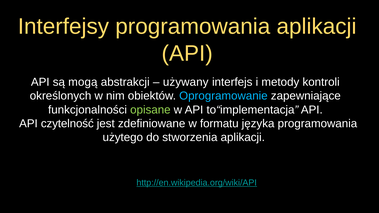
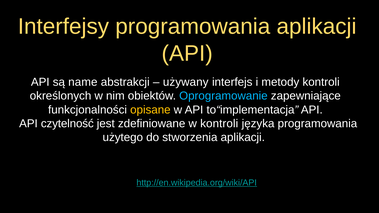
mogą: mogą -> name (83, 82)
opisane colour: light green -> yellow (150, 110)
w formatu: formatu -> kontroli (219, 124)
